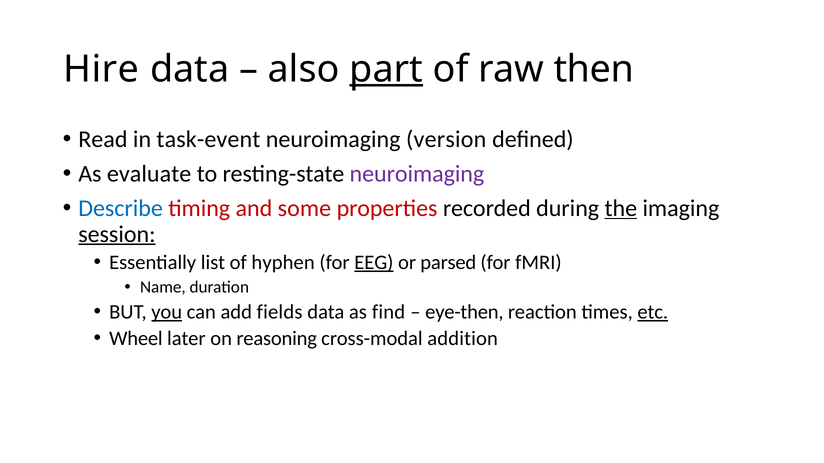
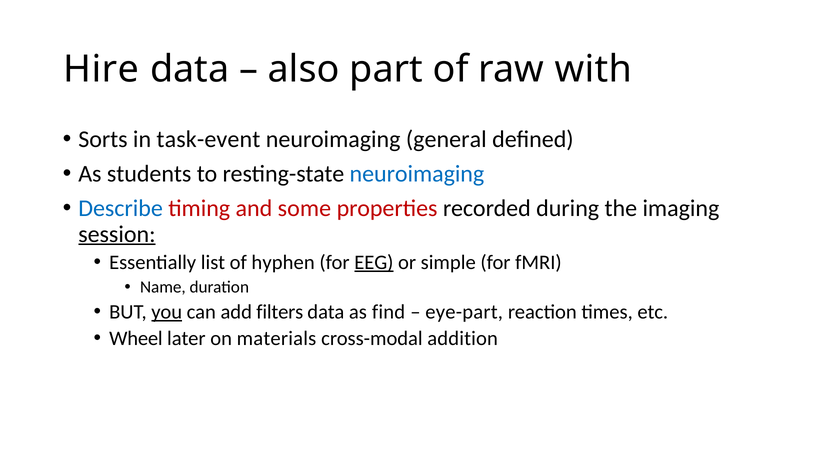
part underline: present -> none (386, 69)
then: then -> with (593, 69)
Read: Read -> Sorts (103, 139)
version: version -> general (446, 139)
evaluate: evaluate -> students (149, 174)
neuroimaging colour: purple -> blue (417, 174)
the underline: present -> none (621, 208)
parsed: parsed -> simple (448, 263)
fields: fields -> filters (280, 312)
eye-then: eye-then -> eye-part (464, 312)
etc underline: present -> none (653, 312)
reasoning: reasoning -> materials (276, 339)
